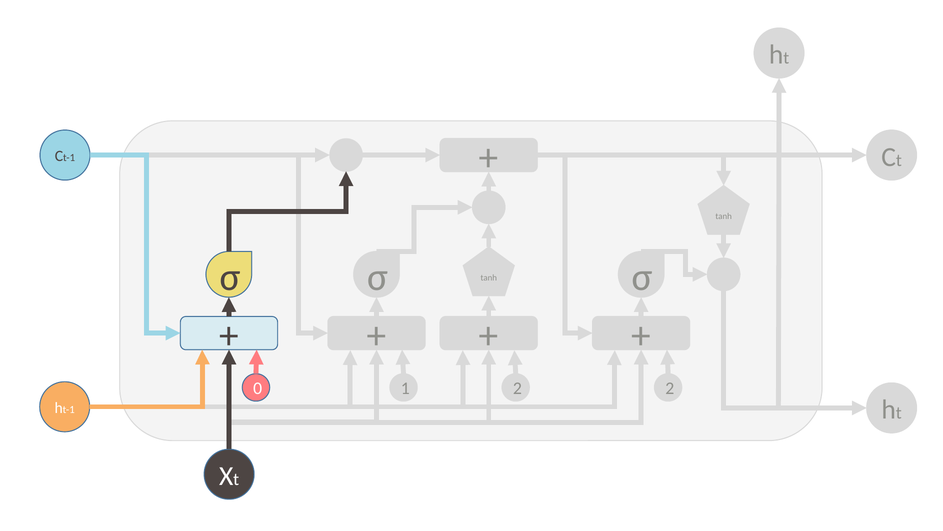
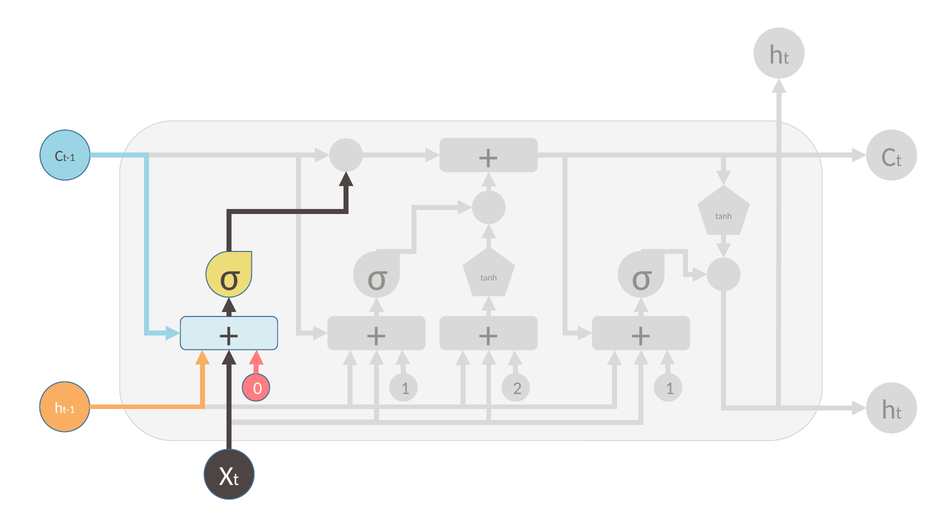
2: 2 -> 1 (670, 388)
